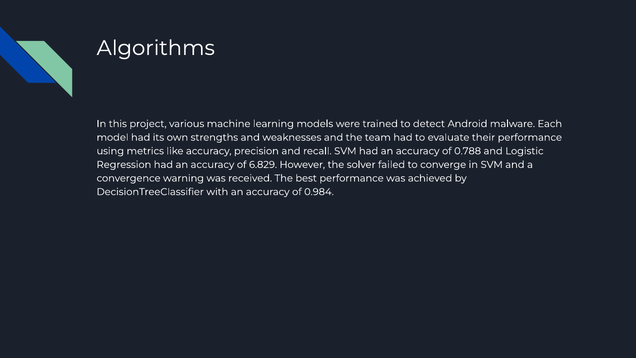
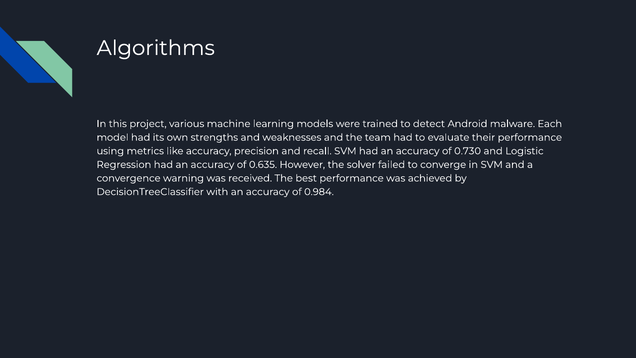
0.788: 0.788 -> 0.730 (468, 151)
6.829: 6.829 -> 0.635 (263, 165)
